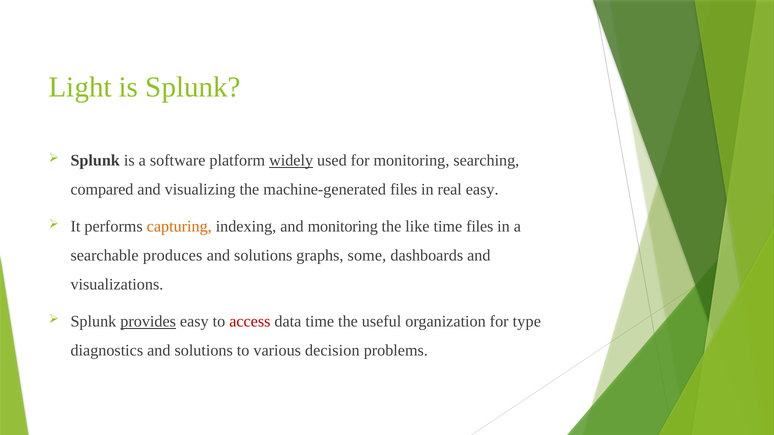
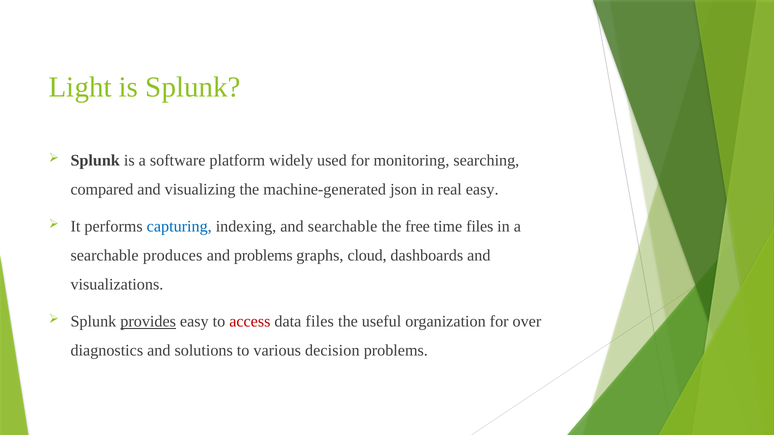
widely underline: present -> none (291, 161)
machine-generated files: files -> json (404, 190)
capturing colour: orange -> blue (179, 227)
and monitoring: monitoring -> searchable (343, 227)
like: like -> free (417, 227)
solutions: solutions -> problems (263, 256)
some: some -> cloud (367, 256)
data time: time -> files (320, 322)
type: type -> over (527, 322)
